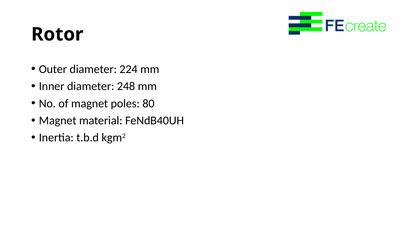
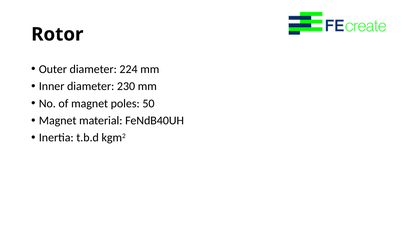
248: 248 -> 230 (126, 86)
80: 80 -> 50 (148, 103)
